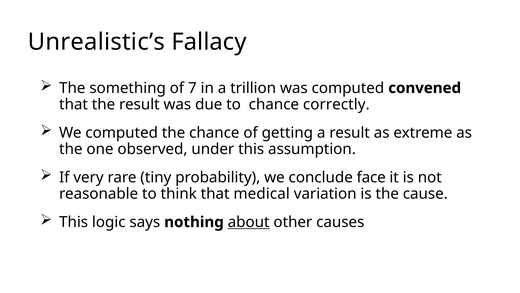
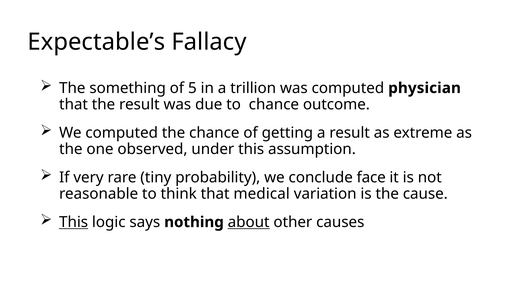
Unrealistic’s: Unrealistic’s -> Expectable’s (96, 42)
7: 7 -> 5 (192, 88)
convened: convened -> physician (425, 88)
correctly: correctly -> outcome (336, 104)
This underline: none -> present (74, 222)
